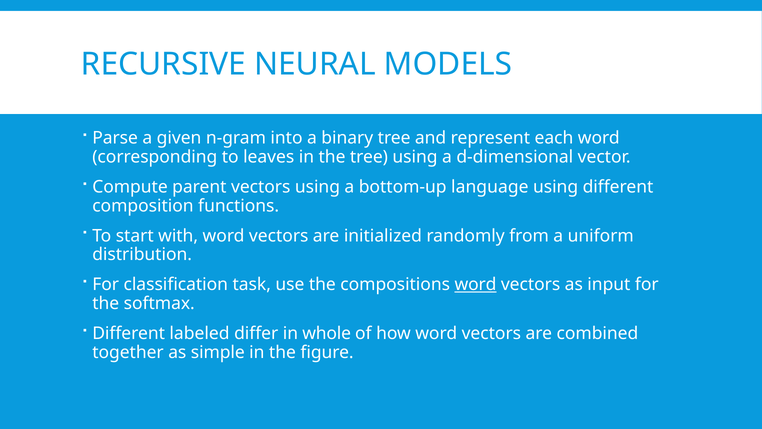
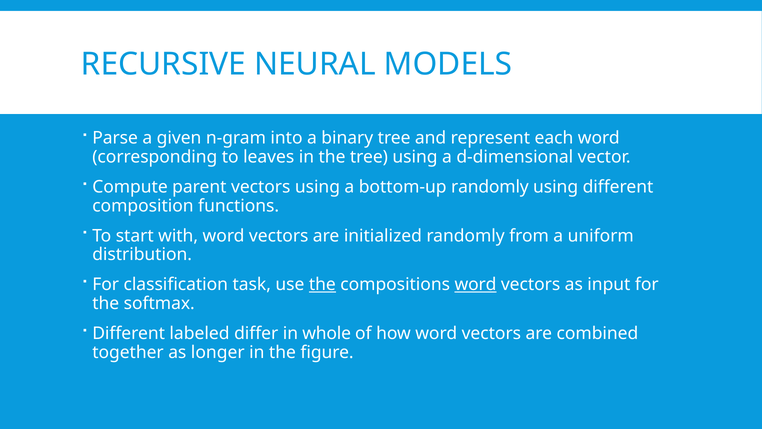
bottom-up language: language -> randomly (490, 187)
the underline: none -> present (322, 284)
simple: simple -> longer (218, 352)
